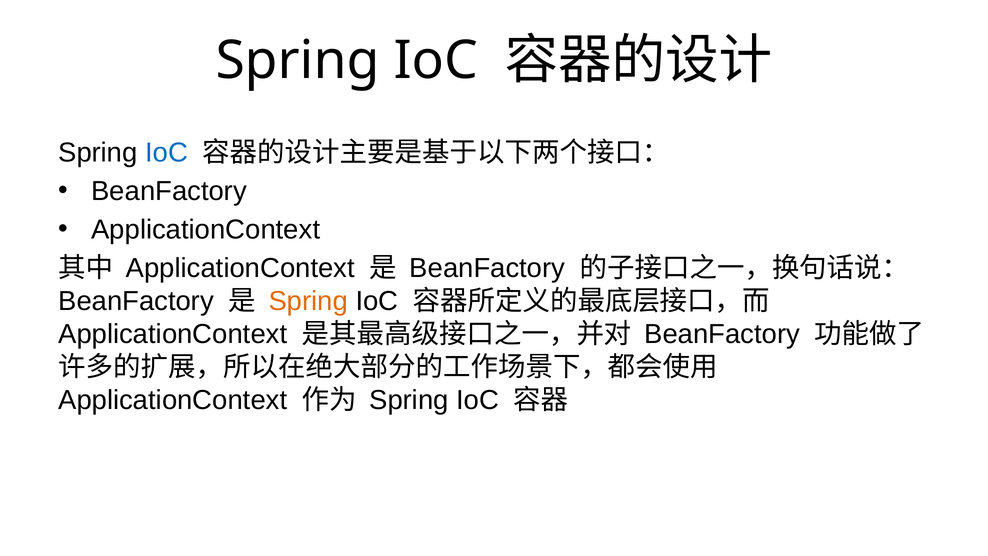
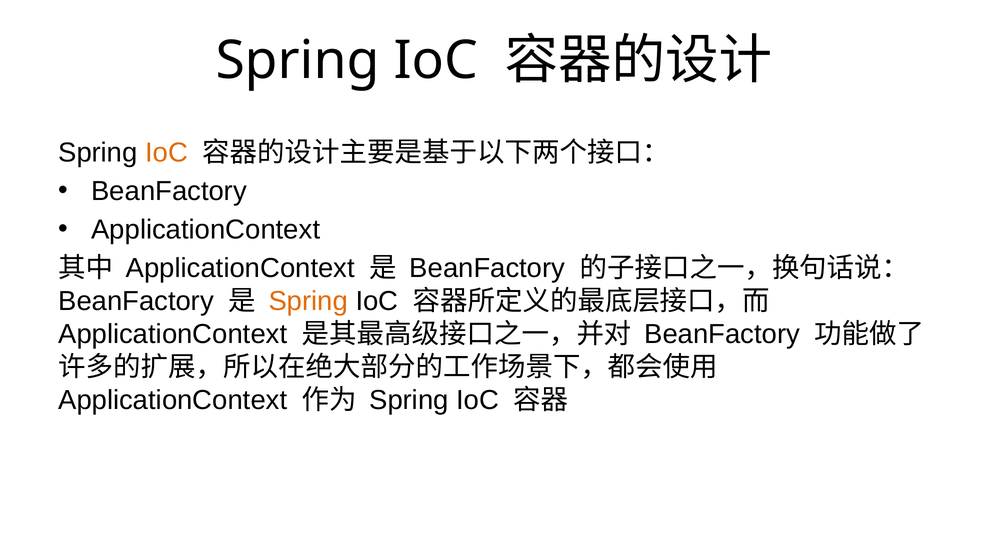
IoC colour: blue -> orange (167, 153)
